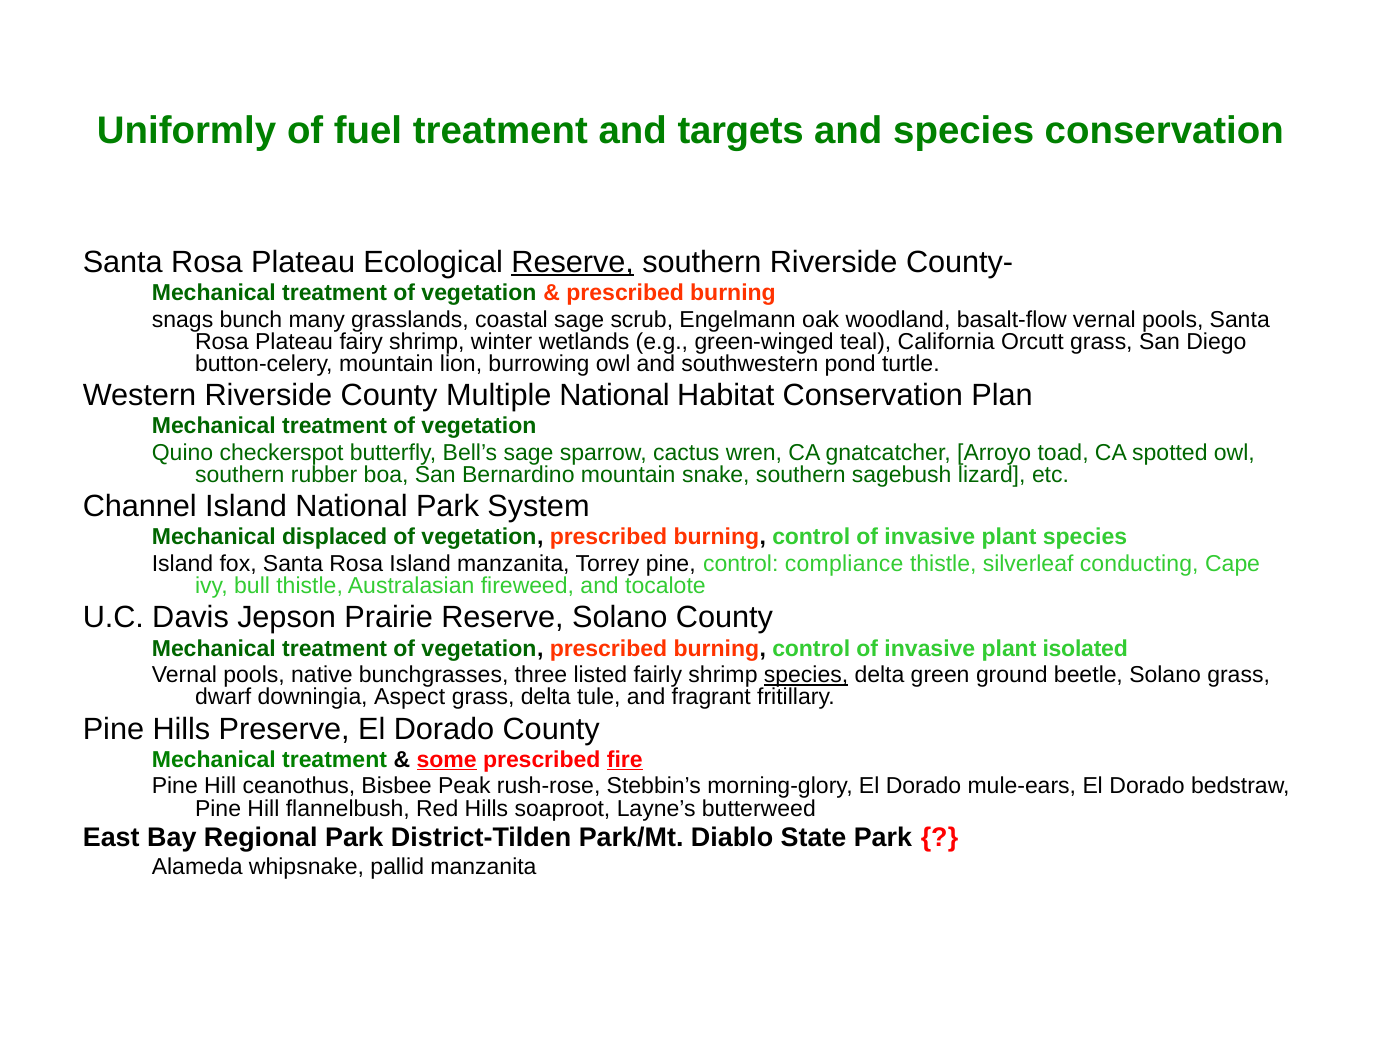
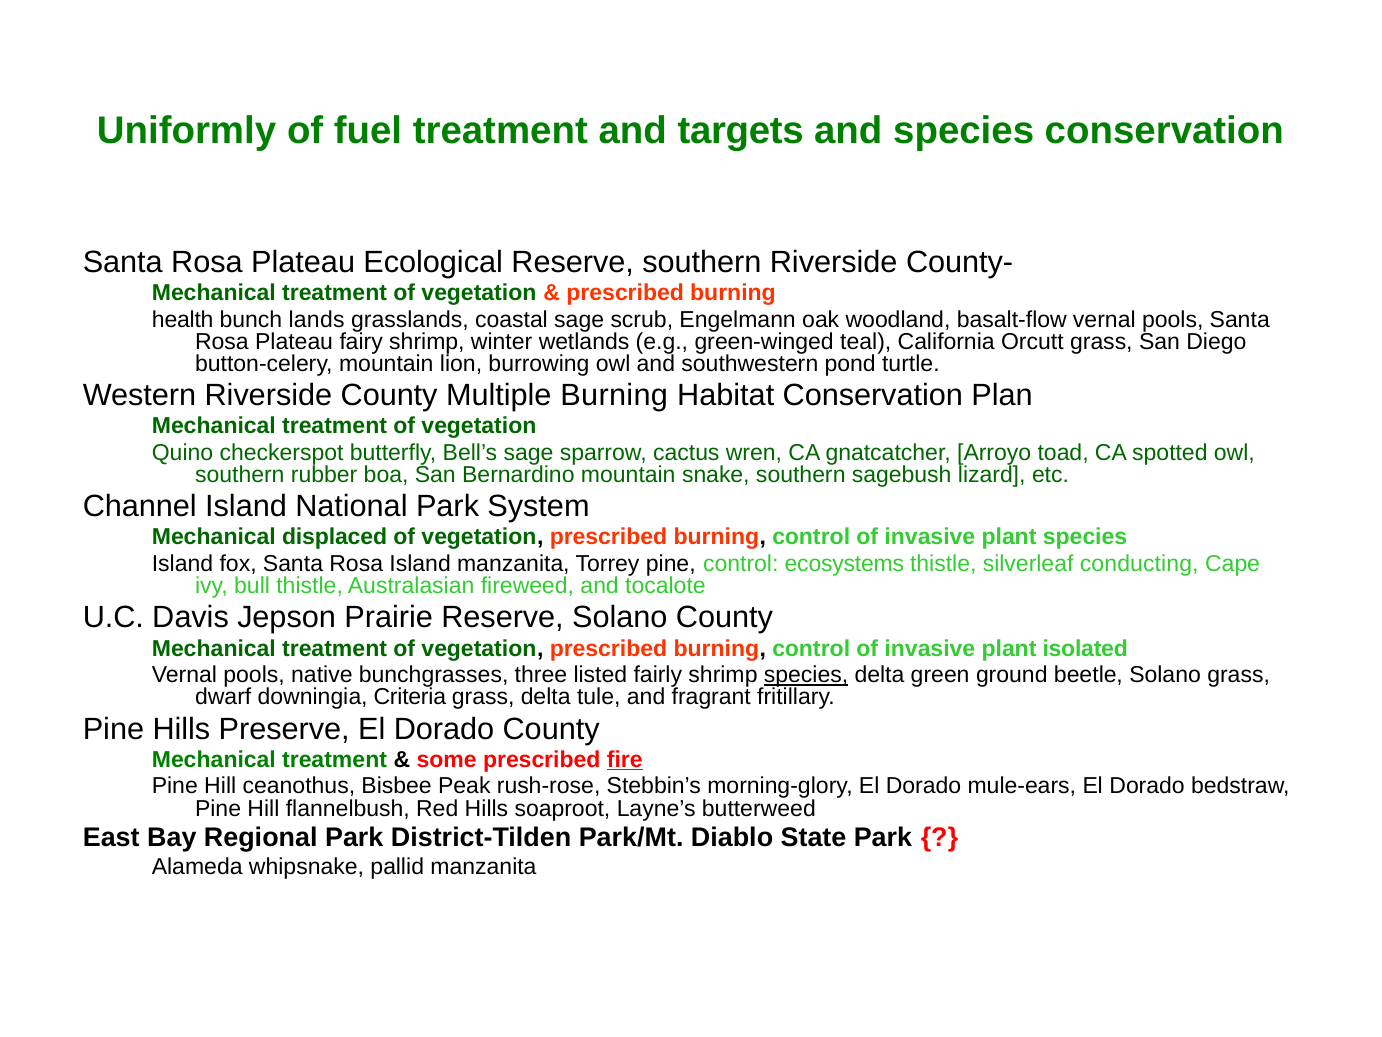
Reserve underline: present -> none (573, 262)
snags: snags -> health (183, 319)
many: many -> lands (317, 319)
Multiple National: National -> Burning (614, 395)
compliance: compliance -> ecosystems (844, 564)
Aspect: Aspect -> Criteria (410, 697)
some underline: present -> none (447, 759)
